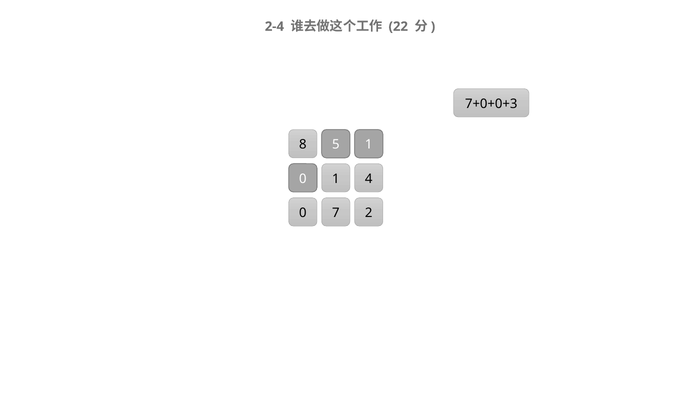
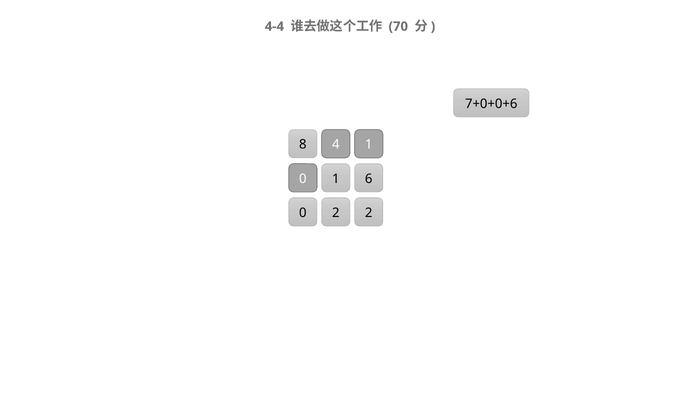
2-4: 2-4 -> 4-4 (274, 26)
22: 22 -> 70 (398, 26)
7+0+0+3: 7+0+0+3 -> 7+0+0+6 (491, 104)
5: 5 -> 4 (336, 145)
4: 4 -> 6 (369, 179)
0 7: 7 -> 2 (336, 213)
